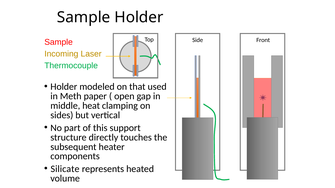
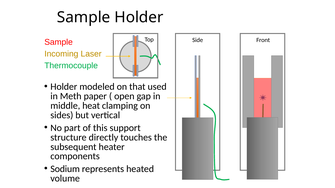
Silicate: Silicate -> Sodium (65, 169)
